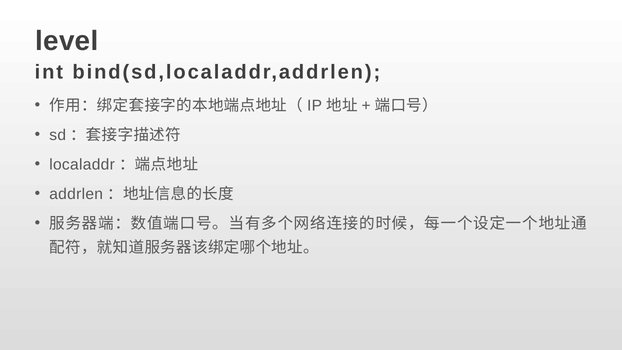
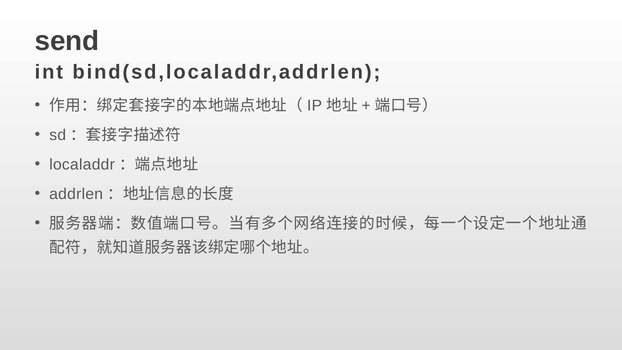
level: level -> send (67, 41)
